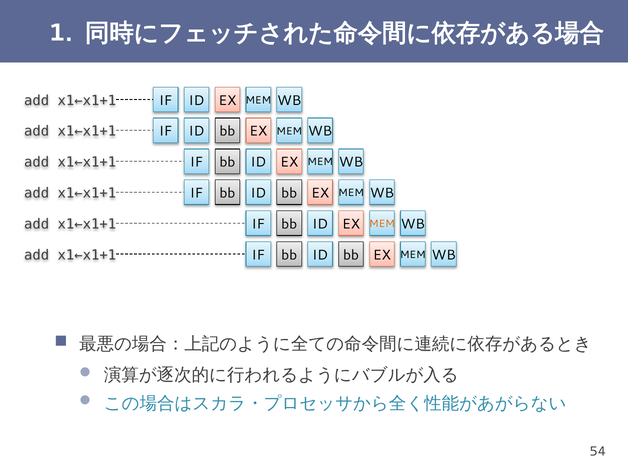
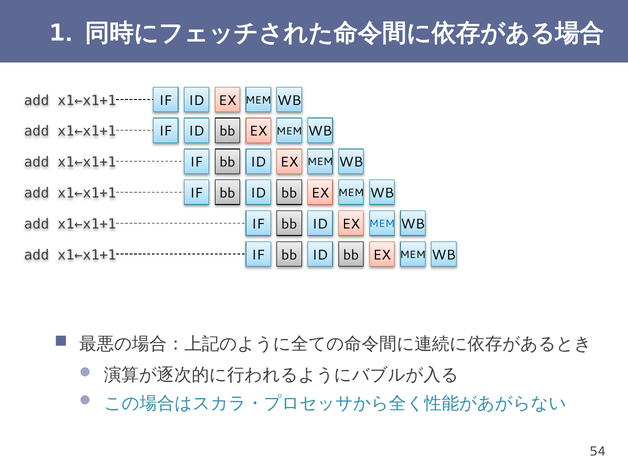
MEM colour: orange -> blue (382, 224)
